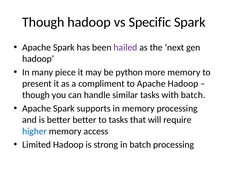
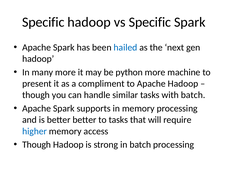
Though: Though -> Specific (43, 22)
hailed colour: purple -> blue (125, 47)
many piece: piece -> more (65, 72)
more memory: memory -> machine (184, 72)
Limited: Limited -> Though (37, 145)
